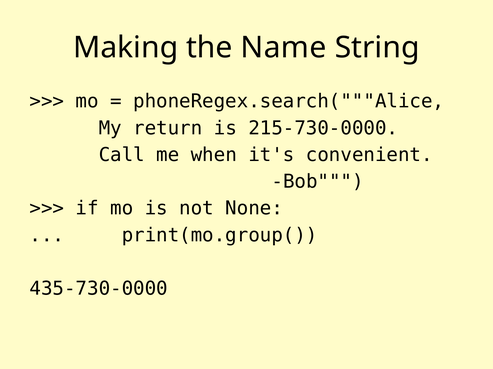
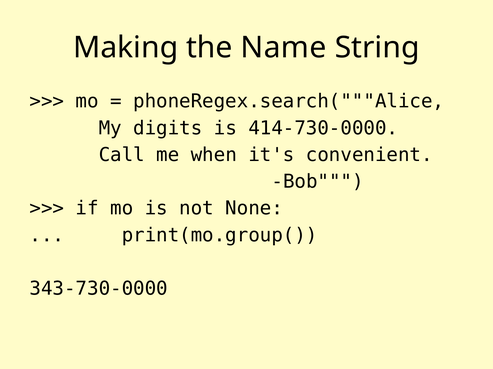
return: return -> digits (168, 128)
215-730-0000: 215-730-0000 -> 414-730-0000 (323, 128)
435-730-0000: 435-730-0000 -> 343-730-0000 (99, 289)
